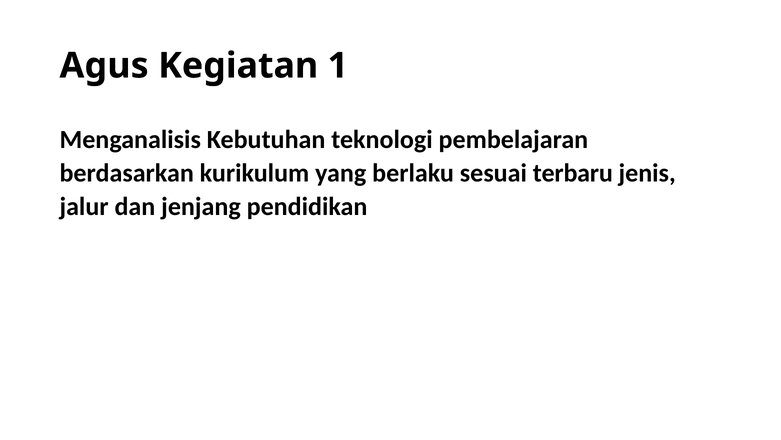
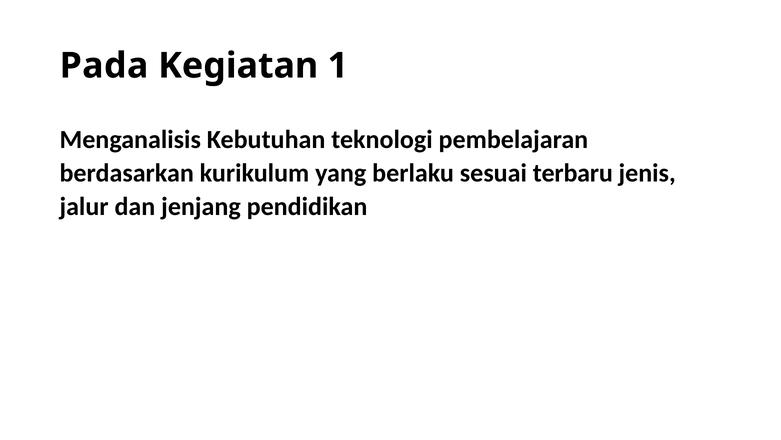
Agus: Agus -> Pada (104, 66)
